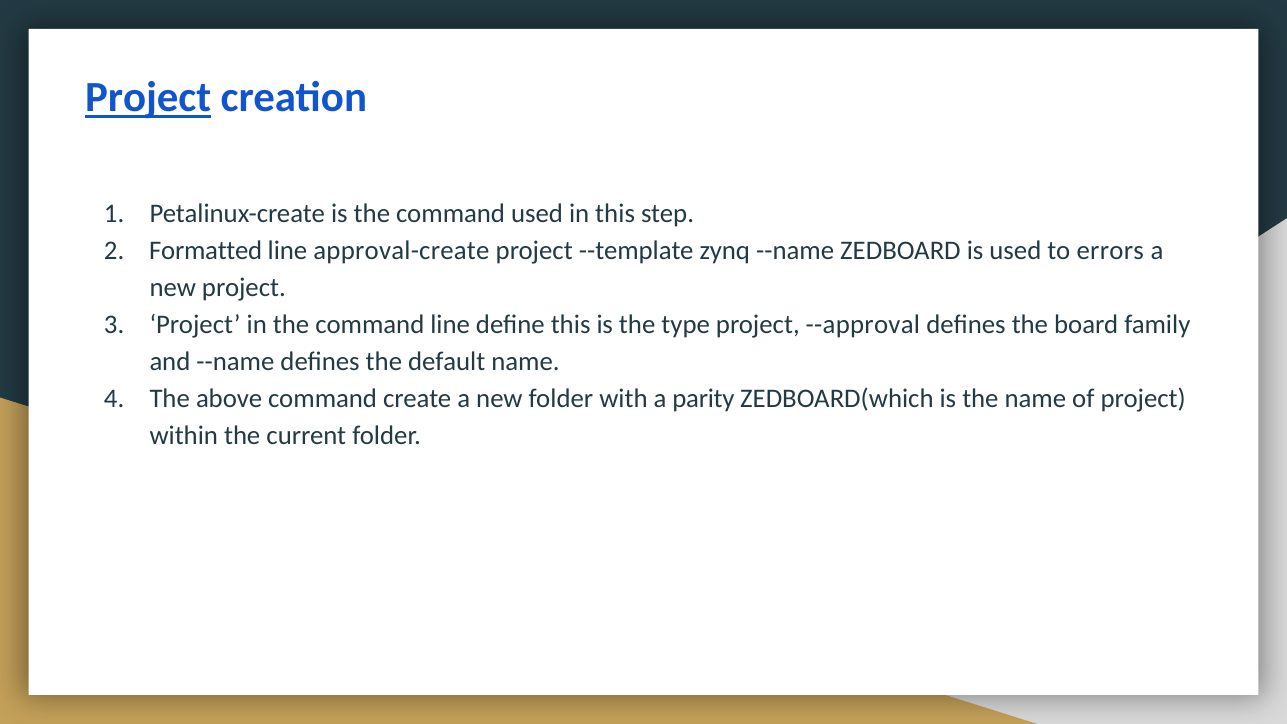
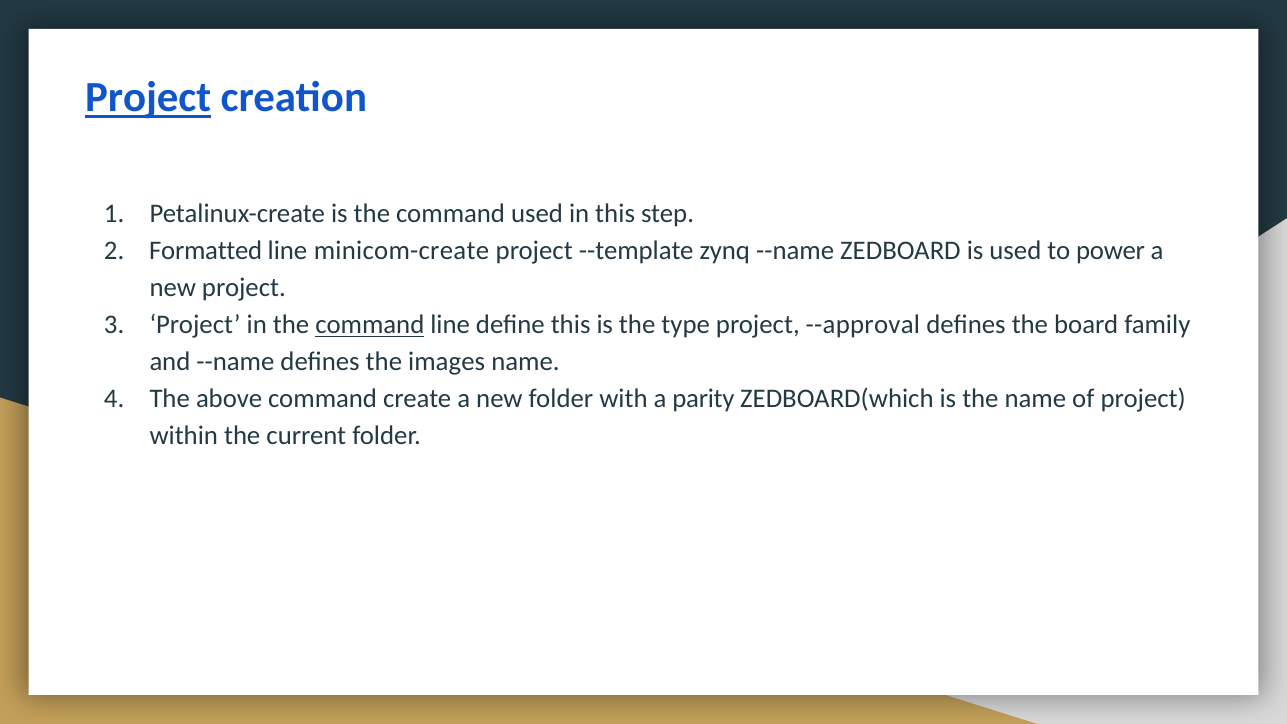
approval-create: approval-create -> minicom-create (401, 251)
errors: errors -> power (1111, 251)
command underline: none -> present (370, 325)
default: default -> images (447, 362)
